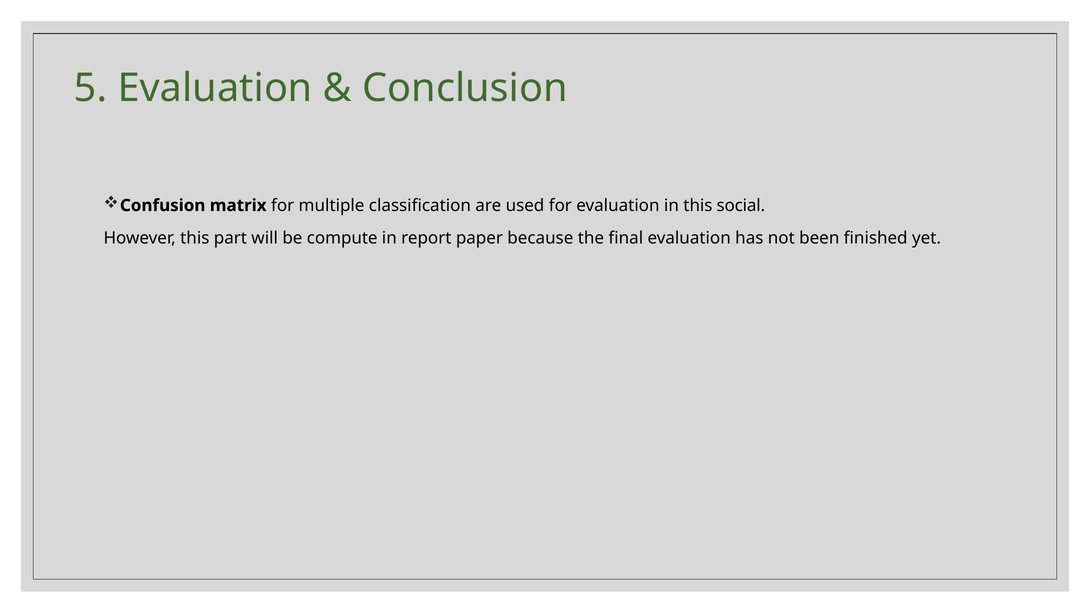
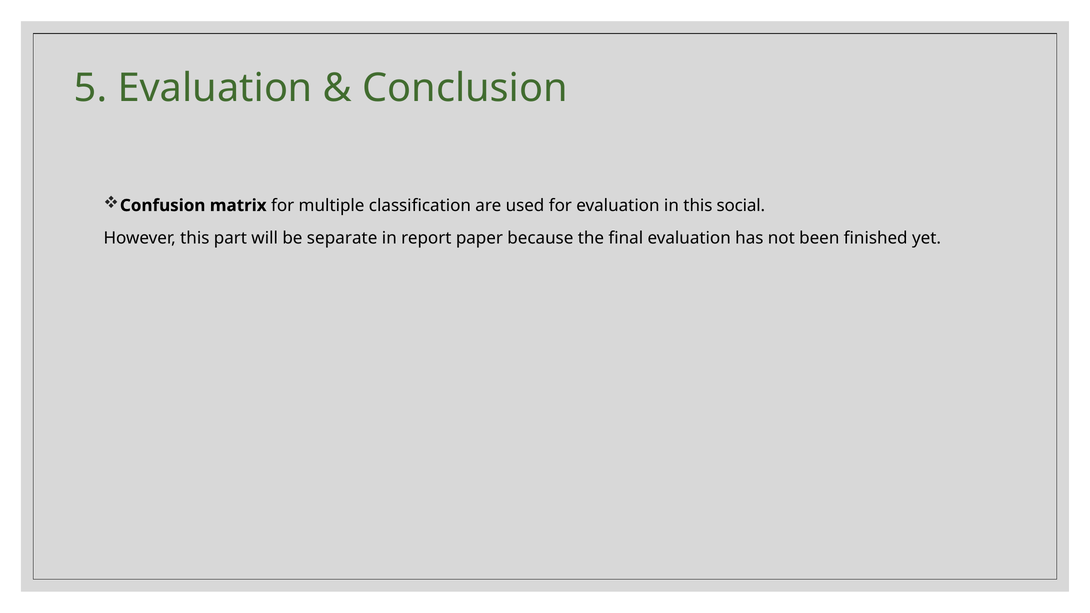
compute: compute -> separate (342, 238)
